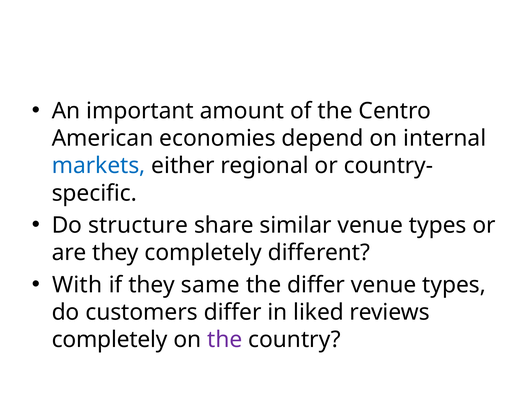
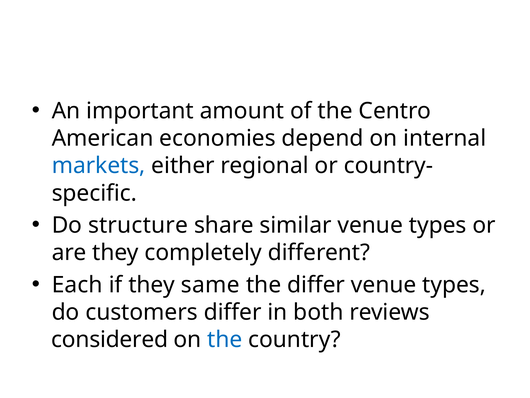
With: With -> Each (77, 285)
liked: liked -> both (319, 312)
completely: completely -> considered (110, 339)
the colour: purple -> blue (225, 339)
